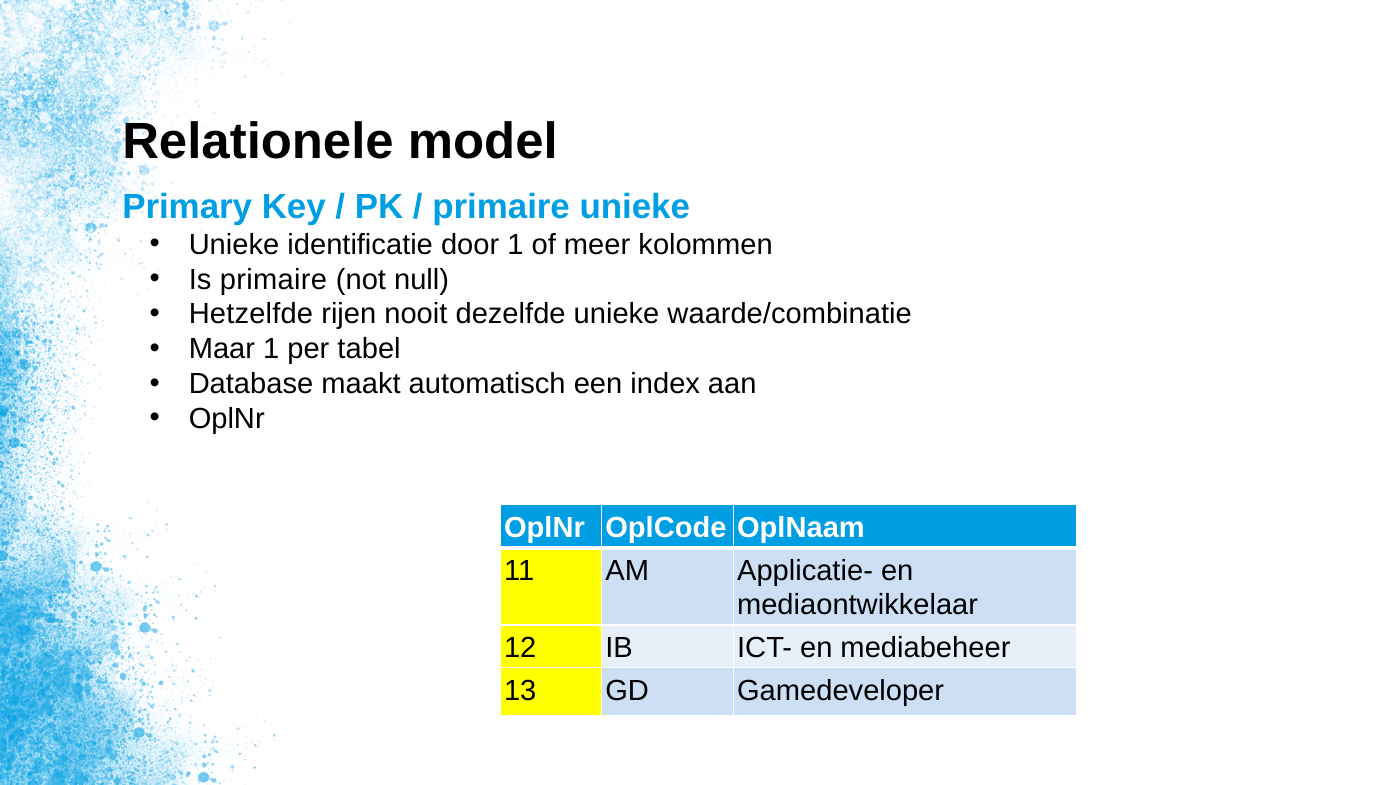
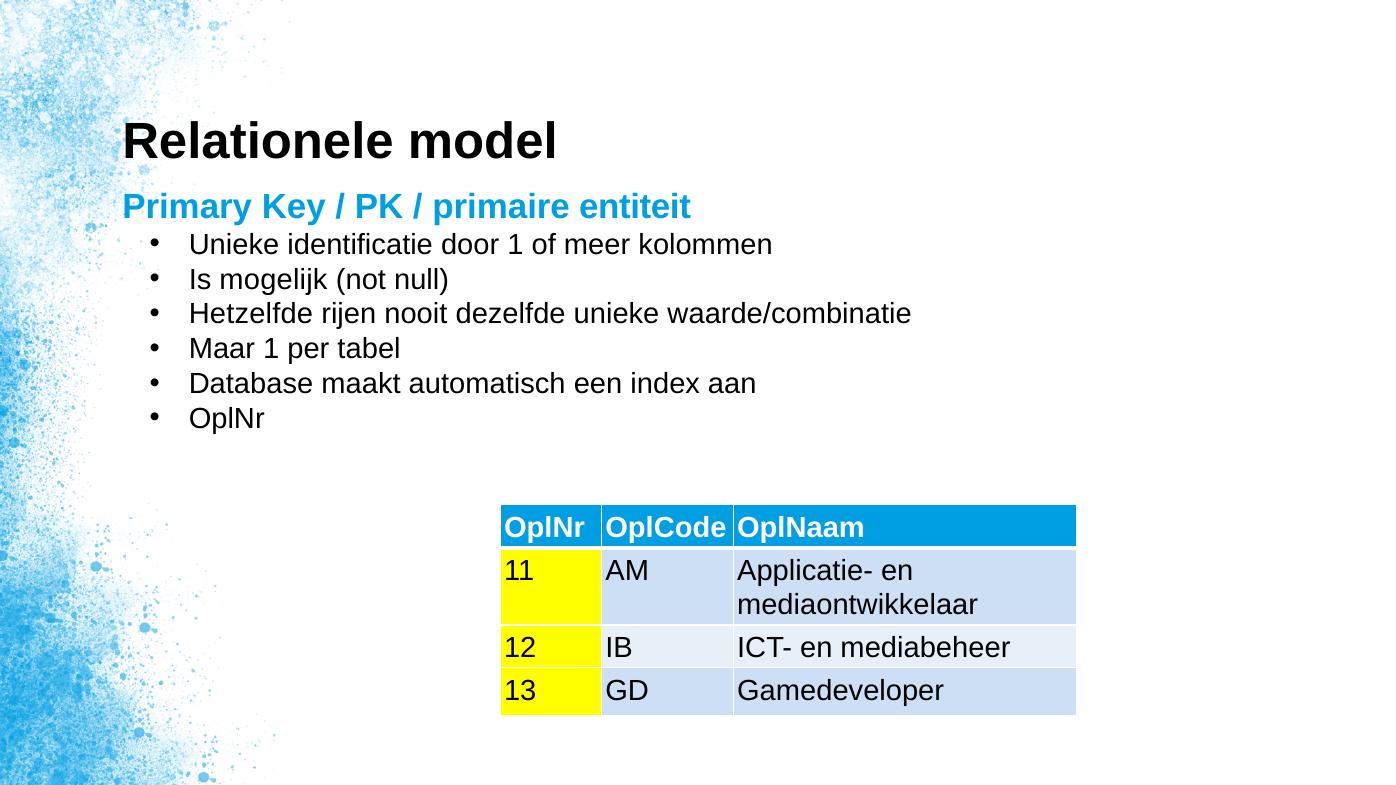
primaire unieke: unieke -> entiteit (635, 207)
Is primaire: primaire -> mogelijk (273, 279)
